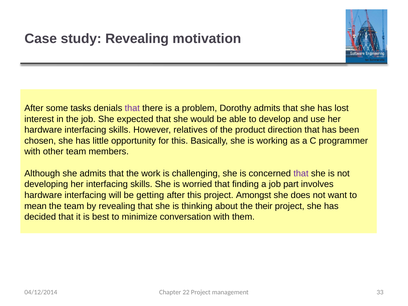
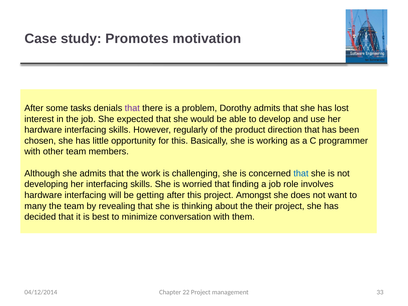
study Revealing: Revealing -> Promotes (137, 39)
relatives: relatives -> regularly (191, 130)
that colour: purple -> blue (301, 173)
part: part -> role (291, 184)
mean: mean -> many (35, 206)
